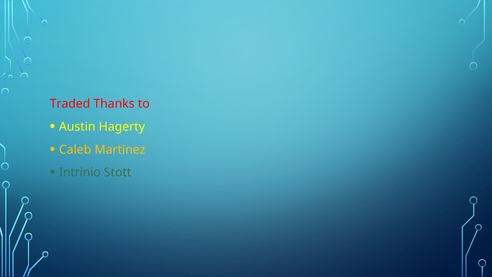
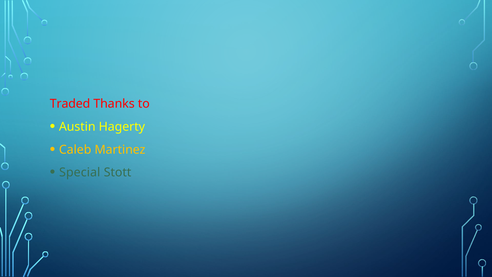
Intrinio: Intrinio -> Special (80, 172)
